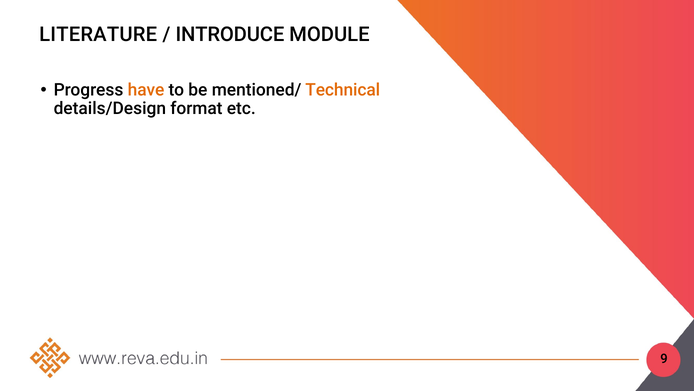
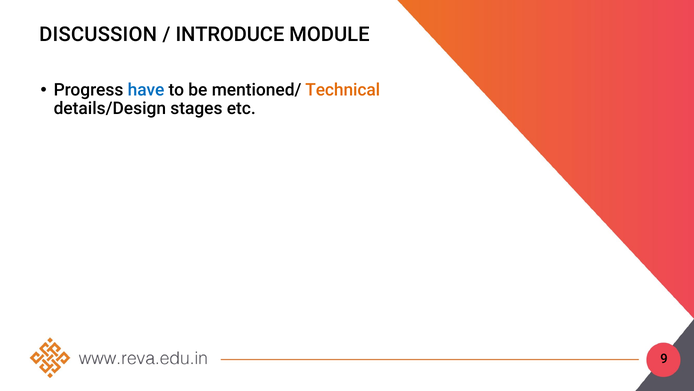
LITERATURE: LITERATURE -> DISCUSSION (98, 35)
have colour: orange -> blue (146, 90)
format: format -> stages (196, 109)
